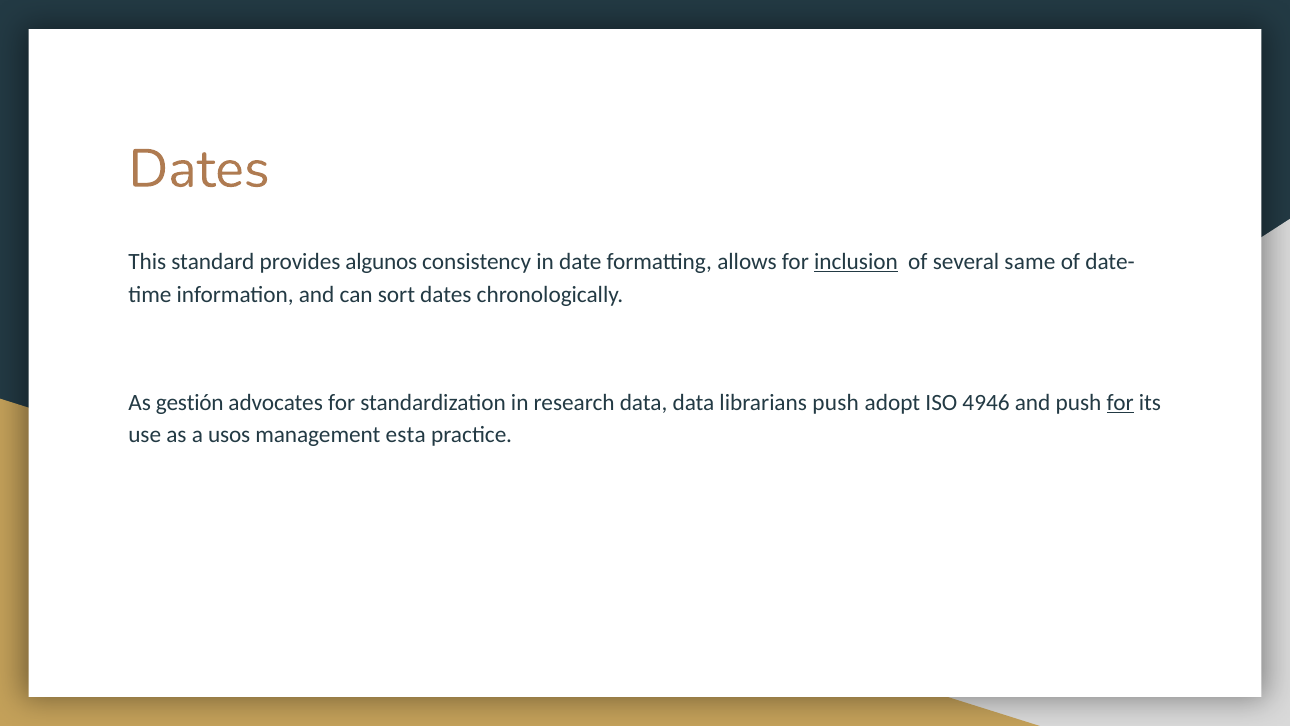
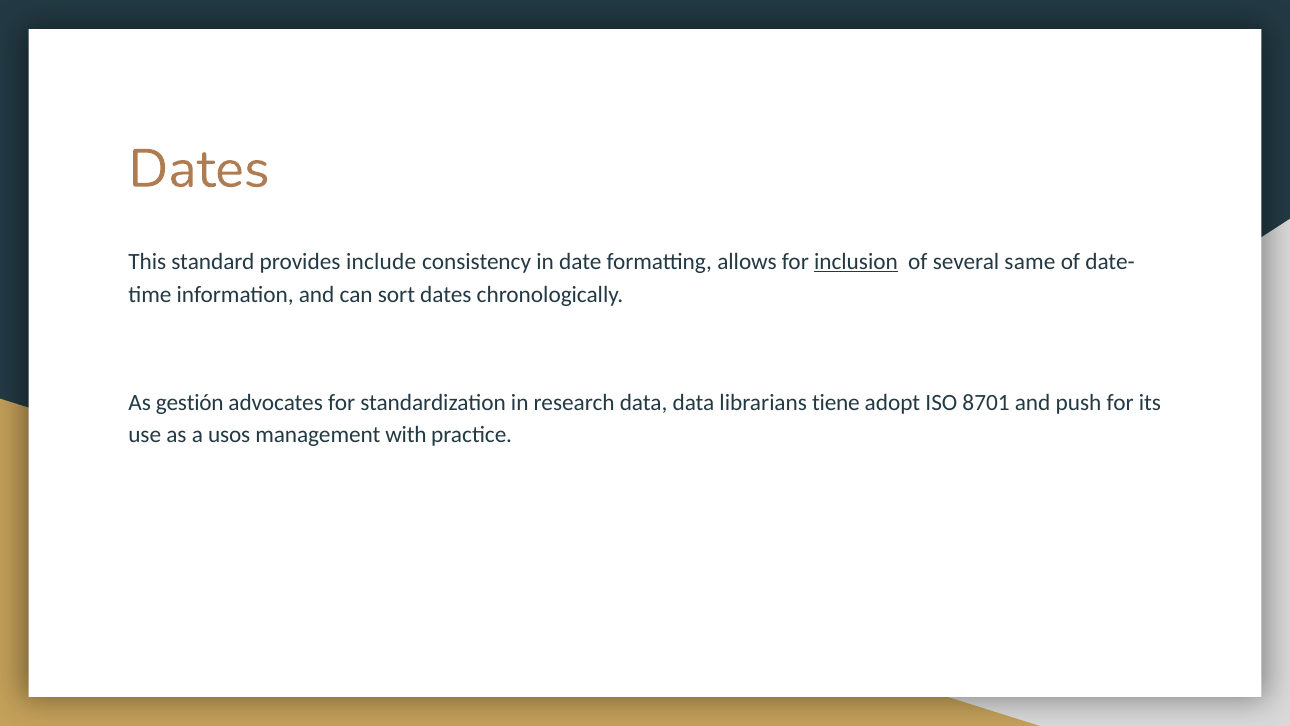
algunos: algunos -> include (381, 262)
librarians push: push -> tiene (836, 402)
4946: 4946 -> 8701 (986, 402)
for underline: present -> none (1120, 402)
esta: esta -> with (406, 435)
